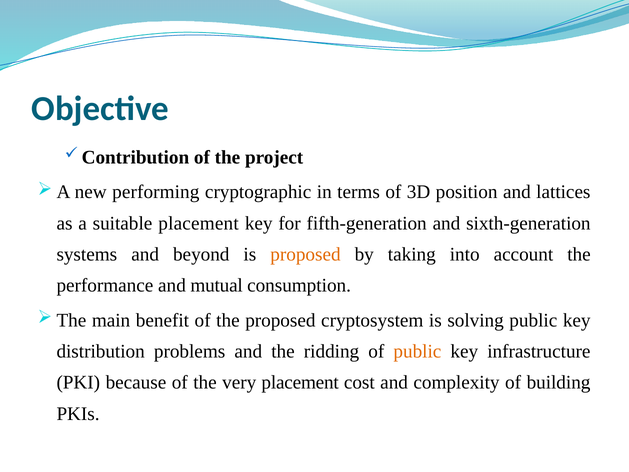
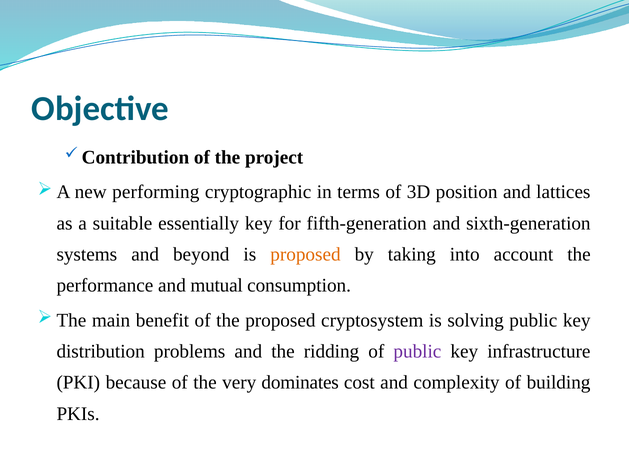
suitable placement: placement -> essentially (199, 223)
public colour: orange -> purple (417, 351)
very placement: placement -> dominates (300, 382)
